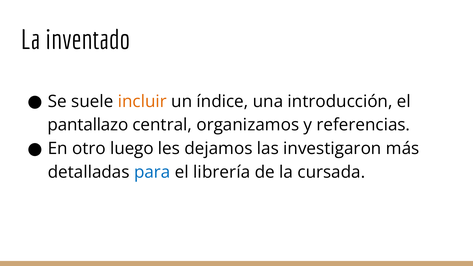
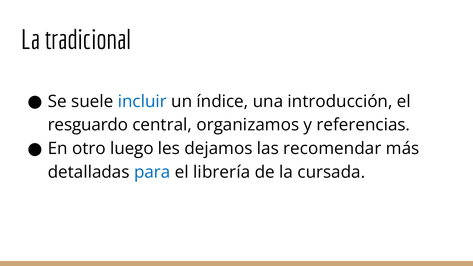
inventado: inventado -> tradicional (88, 40)
incluir colour: orange -> blue (142, 101)
pantallazo: pantallazo -> resguardo (88, 125)
investigaron: investigaron -> recomendar (332, 149)
